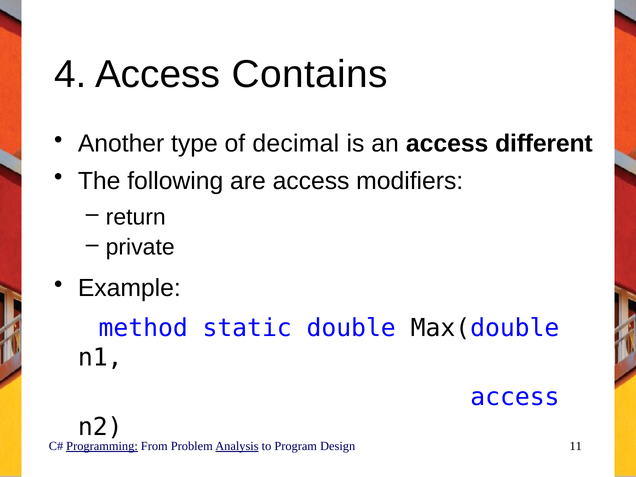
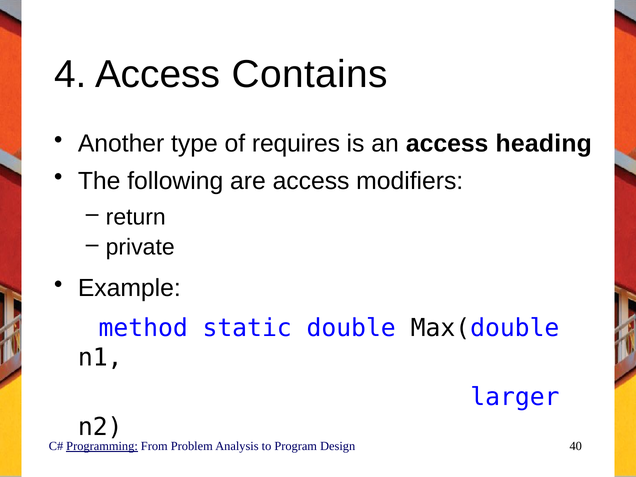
decimal: decimal -> requires (296, 144)
different: different -> heading (544, 144)
access: access -> larger (515, 397)
Analysis underline: present -> none (237, 446)
11: 11 -> 40 (576, 446)
